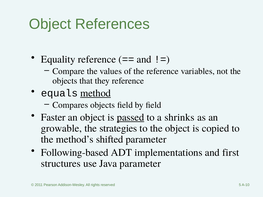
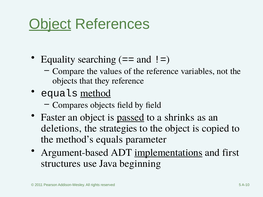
Object underline: none -> present (50, 24)
Equality reference: reference -> searching (97, 59)
growable: growable -> deletions (61, 129)
method’s shifted: shifted -> equals (110, 140)
Following-based: Following-based -> Argument-based (75, 153)
implementations underline: none -> present (168, 153)
Java parameter: parameter -> beginning (140, 164)
